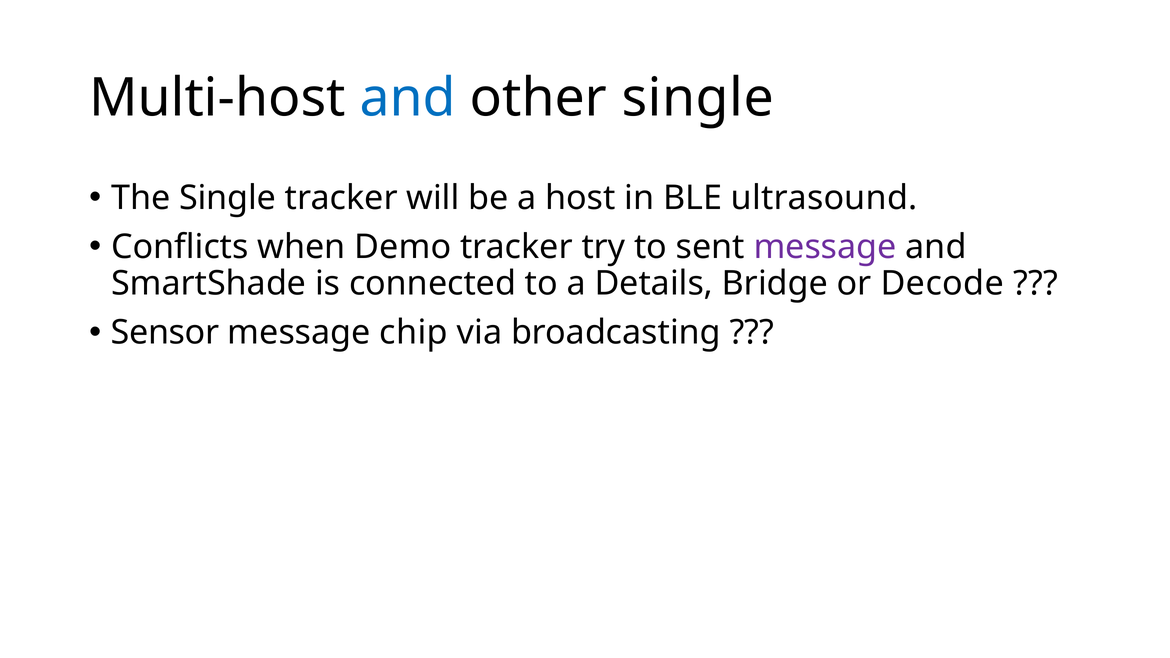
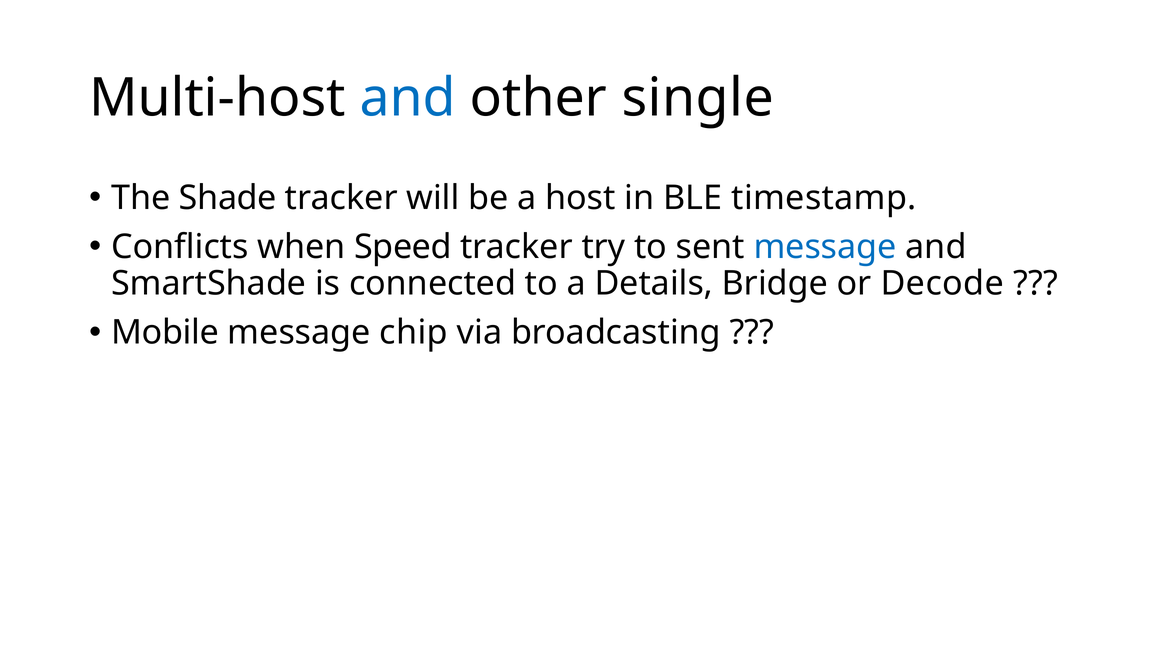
The Single: Single -> Shade (228, 198)
ultrasound: ultrasound -> timestamp (824, 198)
Demo: Demo -> Speed (403, 247)
message colour: purple -> blue (825, 247)
Sensor: Sensor -> Mobile (165, 333)
